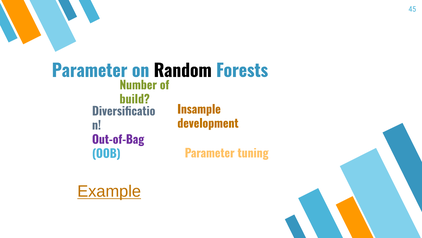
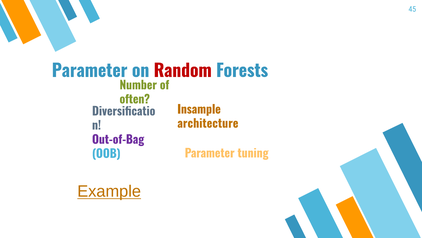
Random colour: black -> red (183, 71)
build: build -> often (135, 99)
development: development -> architecture (208, 123)
